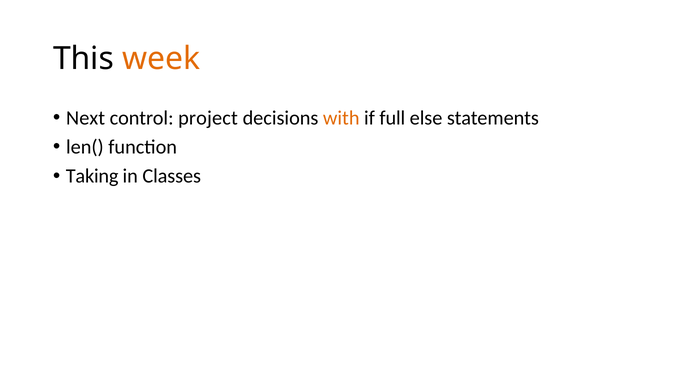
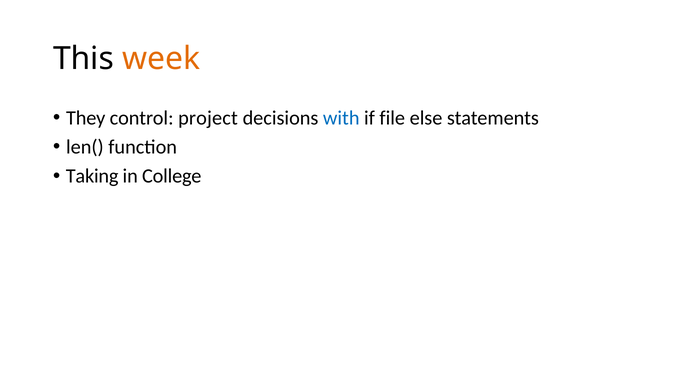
Next: Next -> They (86, 118)
with colour: orange -> blue (341, 118)
full: full -> file (392, 118)
Classes: Classes -> College (172, 176)
